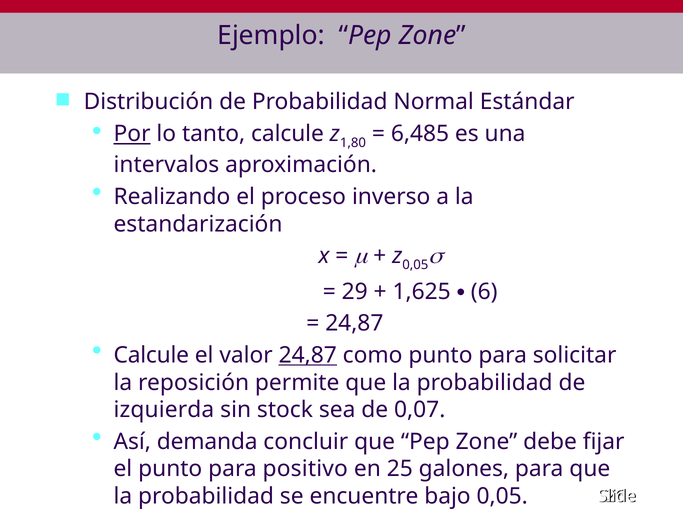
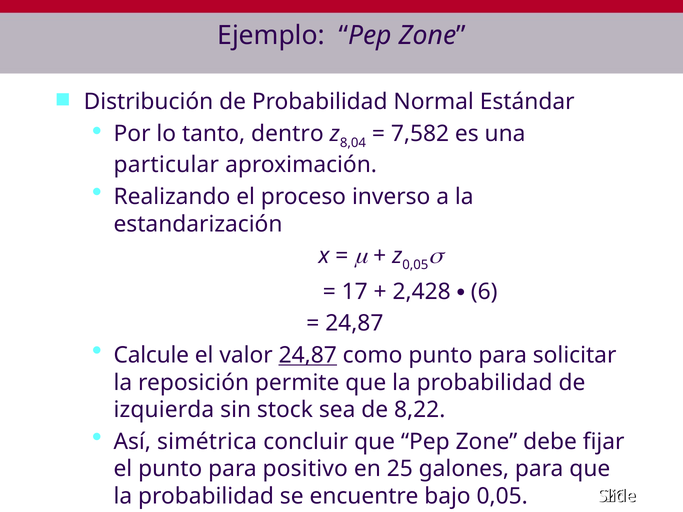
Por underline: present -> none (132, 134)
tanto calcule: calcule -> dentro (287, 134)
1,80: 1,80 -> 8,04 (353, 143)
6,485: 6,485 -> 7,582 (420, 134)
intervalos: intervalos -> particular (166, 165)
29: 29 -> 17 (355, 292)
1,625: 1,625 -> 2,428 (422, 292)
0,07: 0,07 -> 8,22 (420, 410)
demanda: demanda -> simétrica (207, 442)
